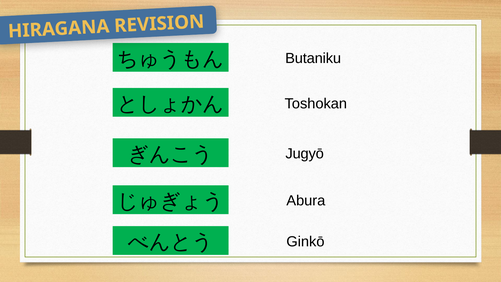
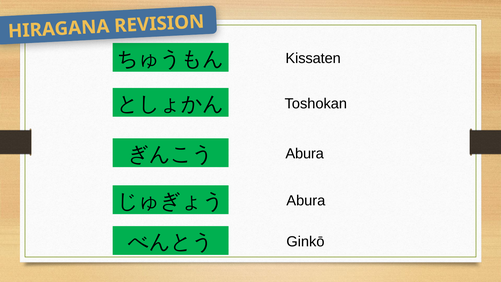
Butaniku: Butaniku -> Kissaten (313, 58)
Jugyō: Jugyō -> Abura (305, 154)
